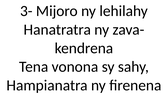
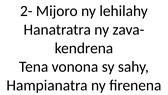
3-: 3- -> 2- (26, 11)
